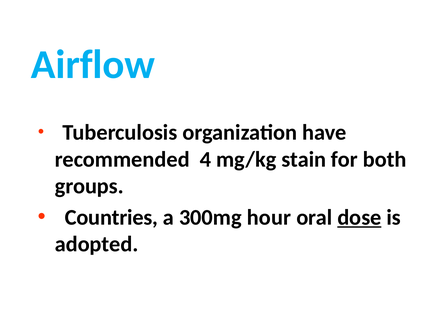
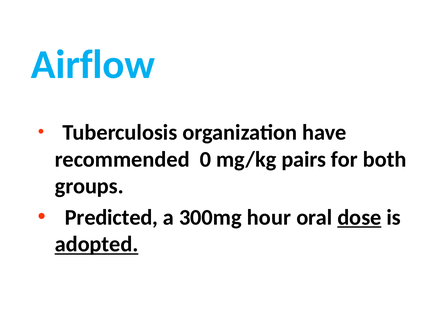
4: 4 -> 0 (205, 160)
stain: stain -> pairs (304, 160)
Countries: Countries -> Predicted (111, 218)
adopted underline: none -> present (97, 244)
